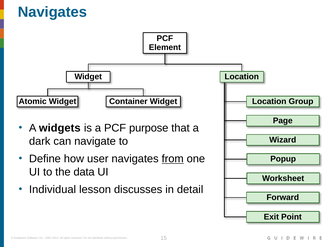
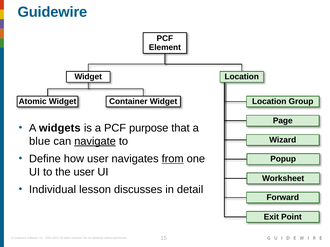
Navigates: Navigates -> Guidewire (53, 12)
dark: dark -> blue (40, 141)
navigate underline: none -> present (95, 141)
the data: data -> user (84, 172)
